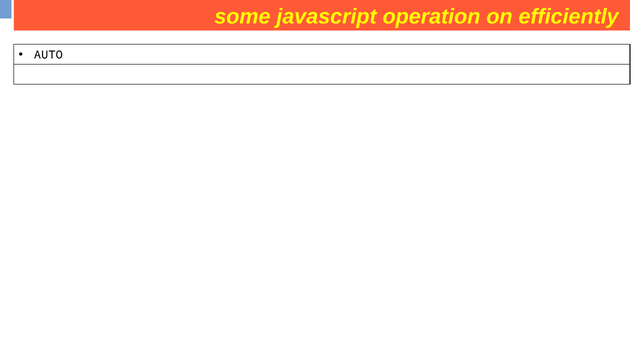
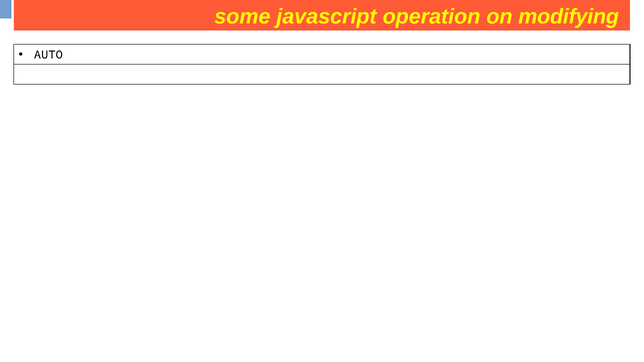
efficiently: efficiently -> modifying (569, 17)
